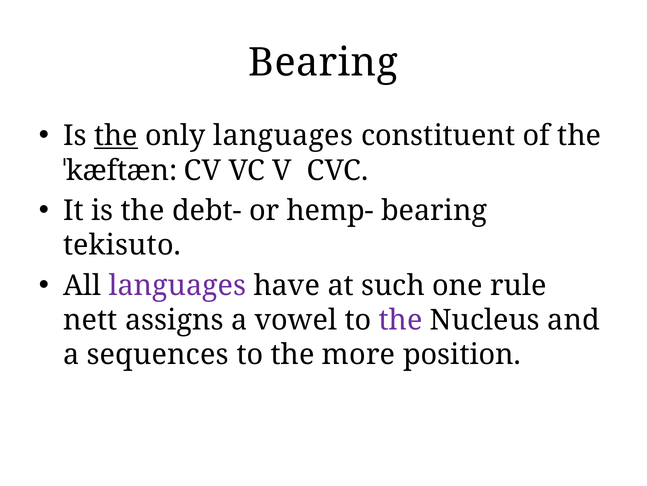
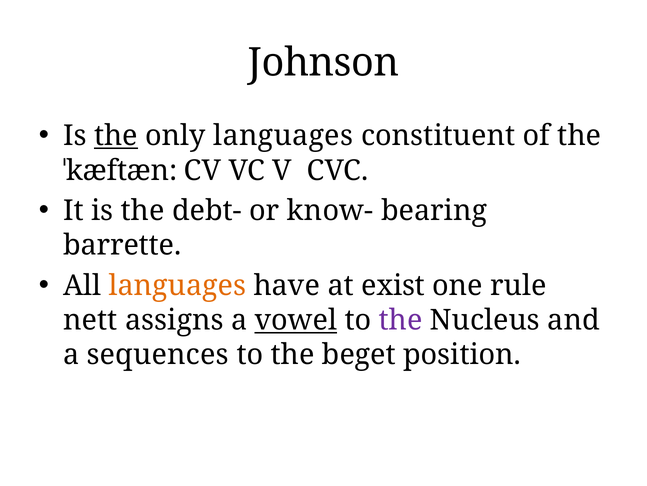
Bearing: Bearing -> Johnson (324, 63)
hemp-: hemp- -> know- (330, 211)
tekisuto: tekisuto -> barrette (122, 245)
languages colour: purple -> orange (177, 285)
such: such -> exist (393, 285)
vowel underline: none -> present (296, 320)
more: more -> beget (359, 354)
